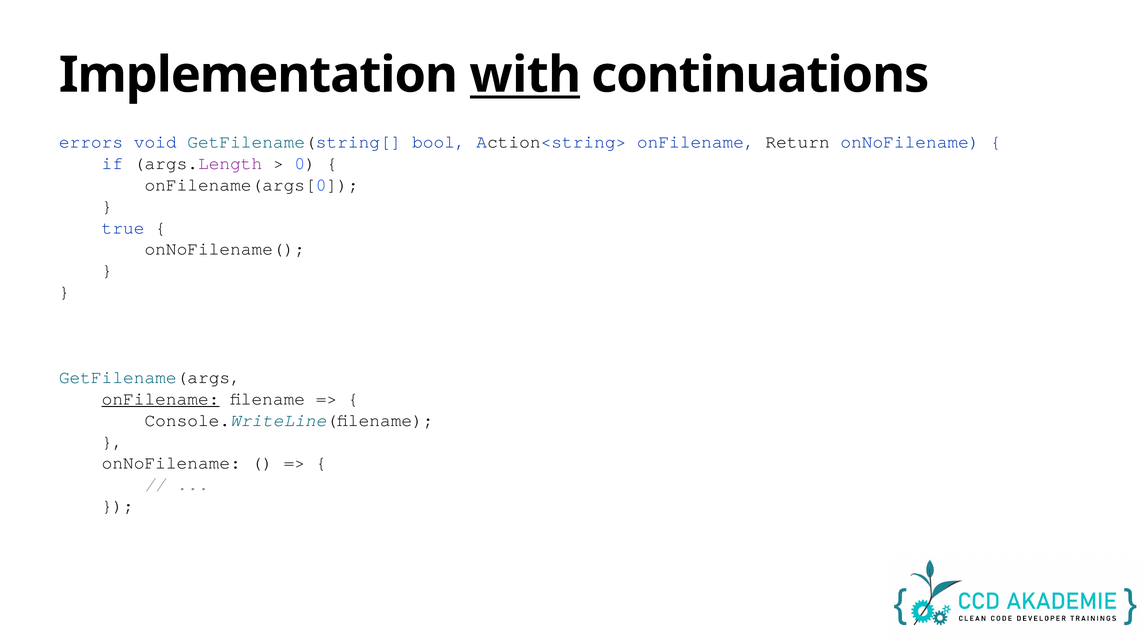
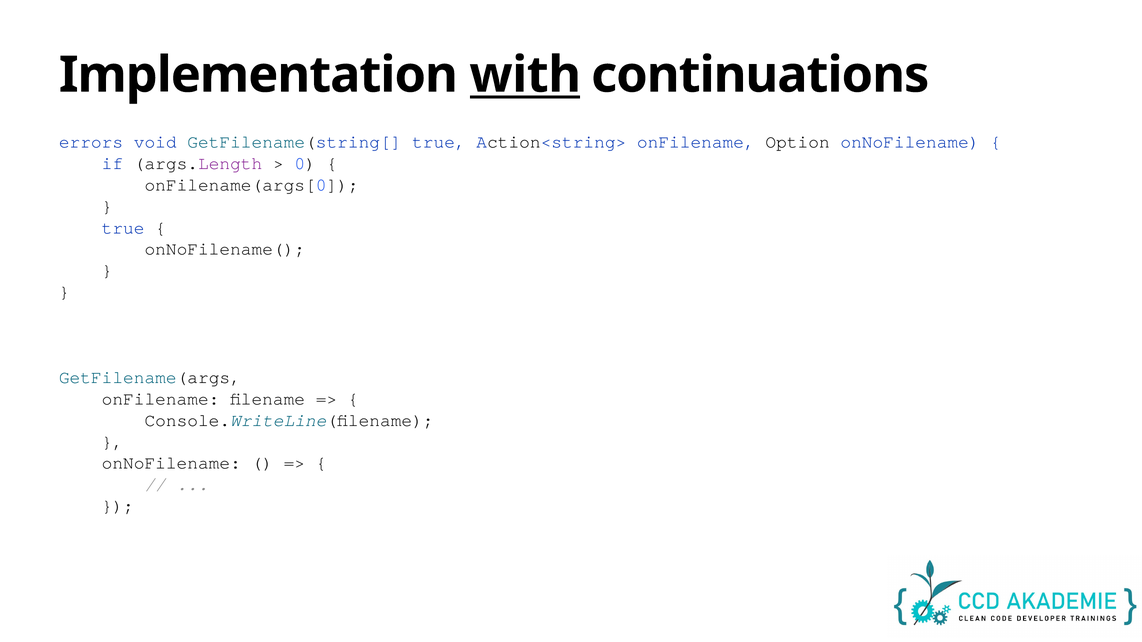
GetFilename(string[ bool: bool -> true (439, 142)
Return: Return -> Option (798, 142)
onFilename underline: present -> none (161, 399)
